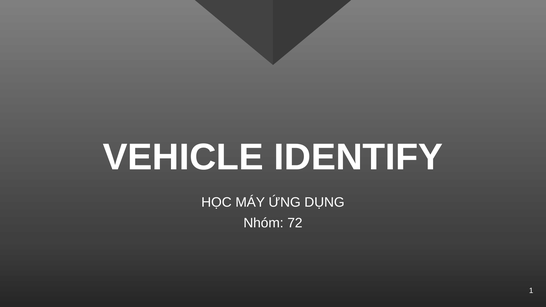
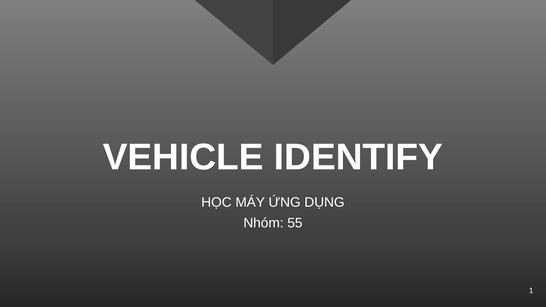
72: 72 -> 55 (295, 223)
